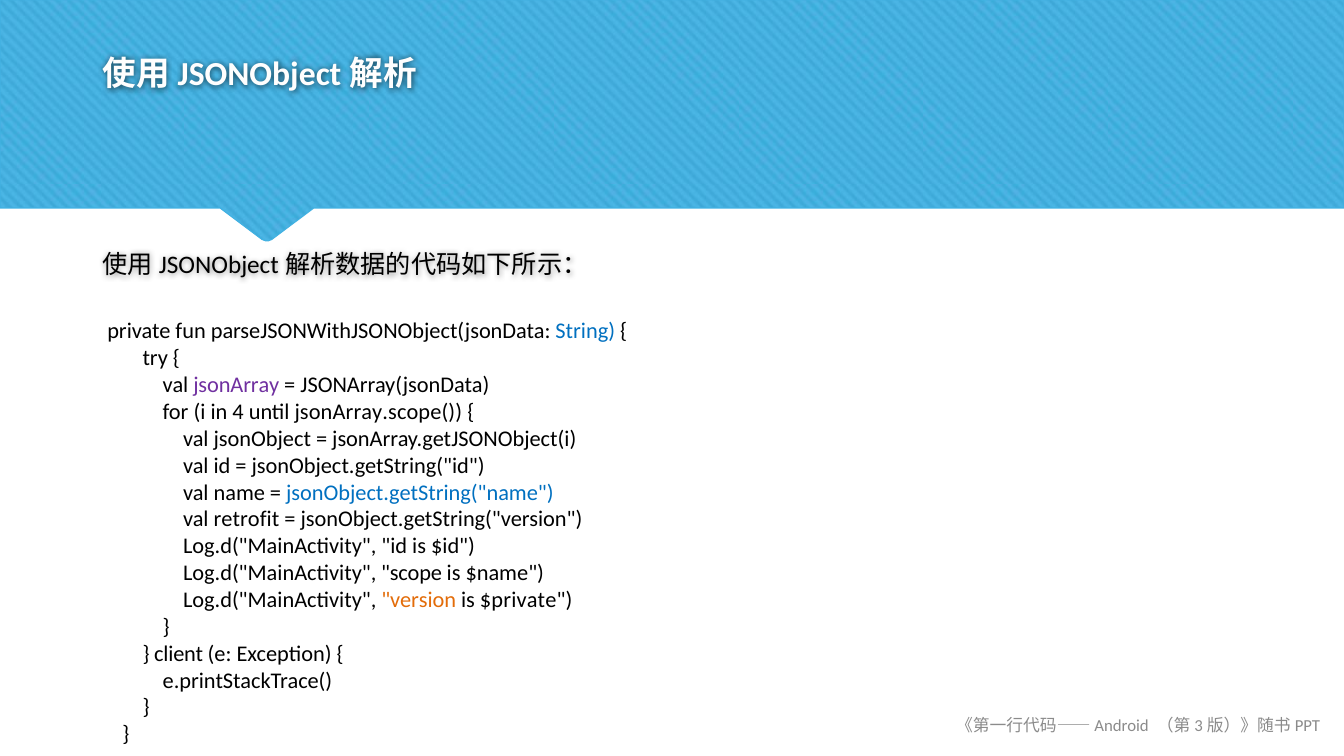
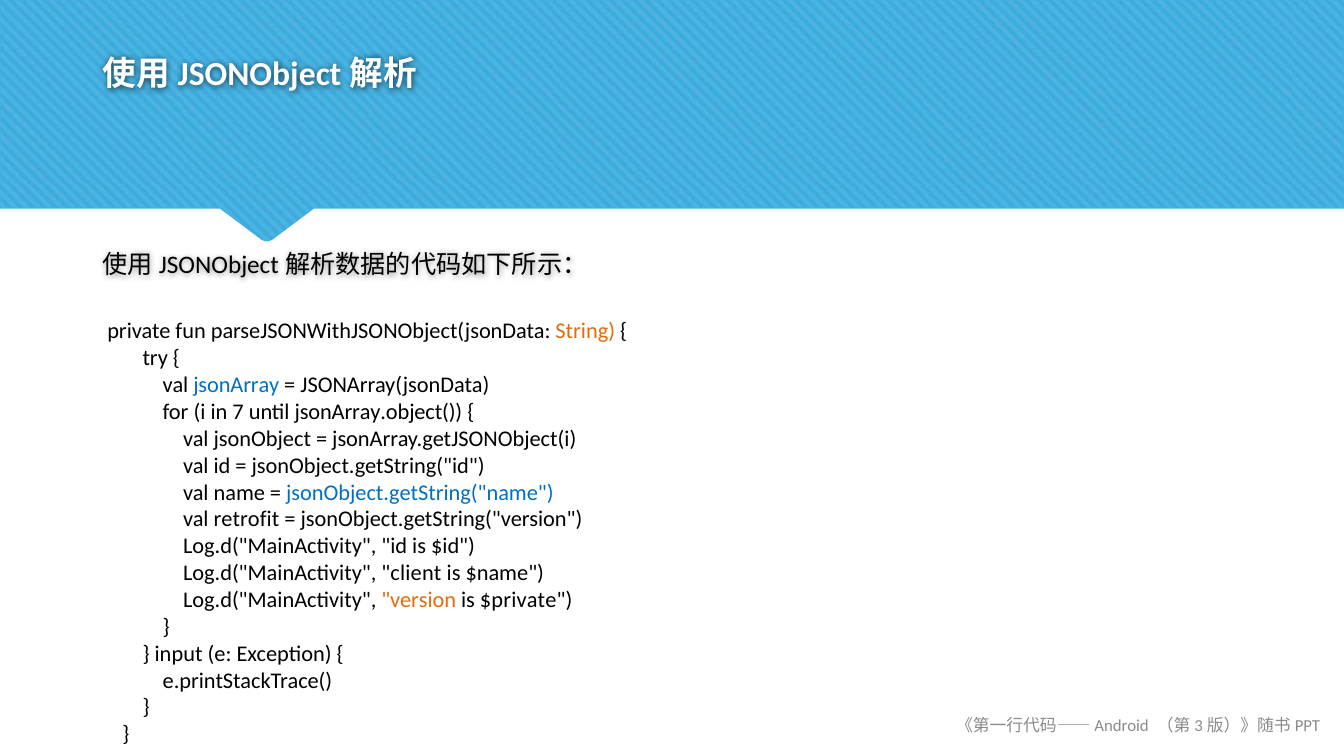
String colour: blue -> orange (585, 331)
jsonArray colour: purple -> blue (236, 385)
4: 4 -> 7 (238, 412)
jsonArray.scope(: jsonArray.scope( -> jsonArray.object( (378, 412)
scope: scope -> client (411, 573)
client: client -> input (179, 654)
